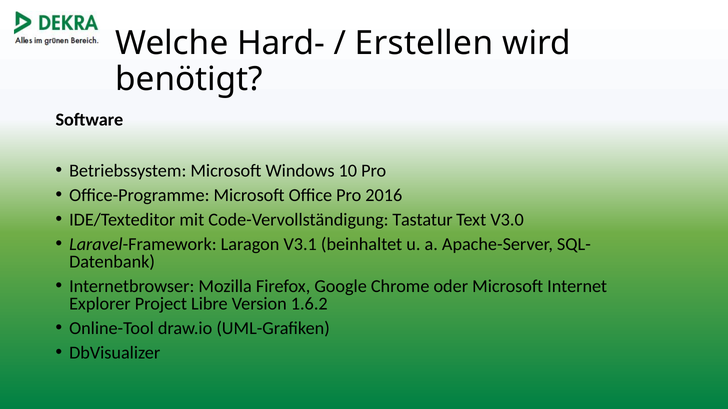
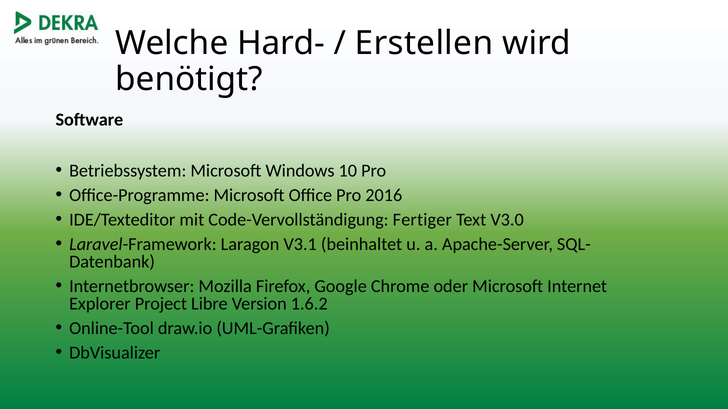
Tastatur: Tastatur -> Fertiger (422, 220)
